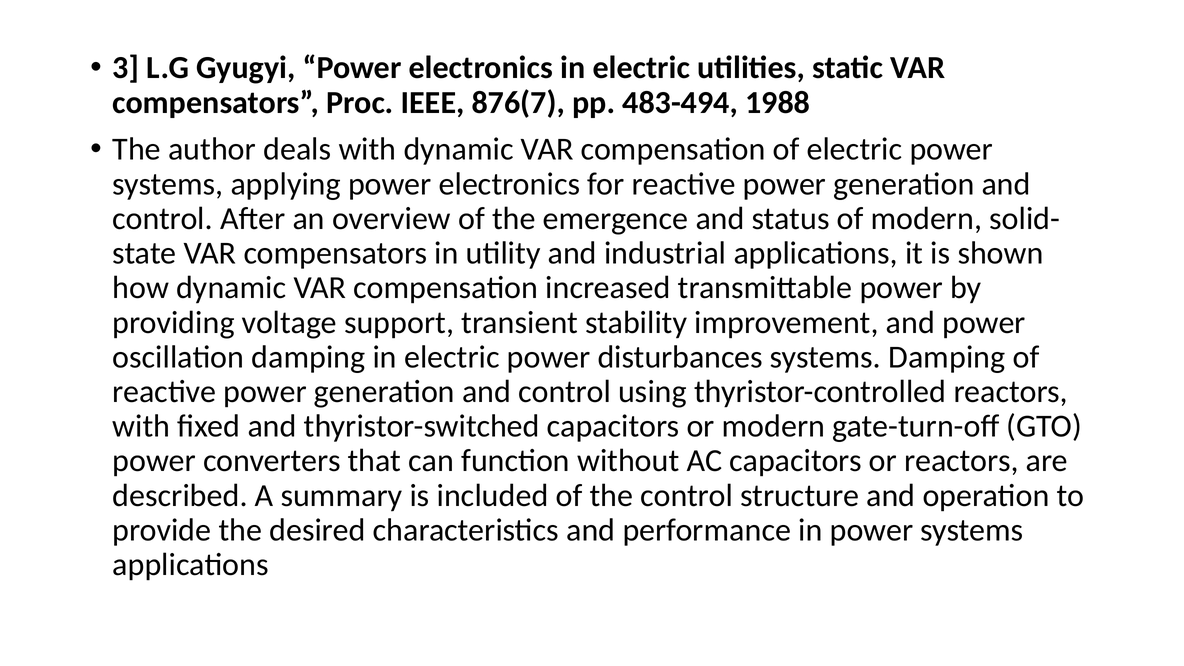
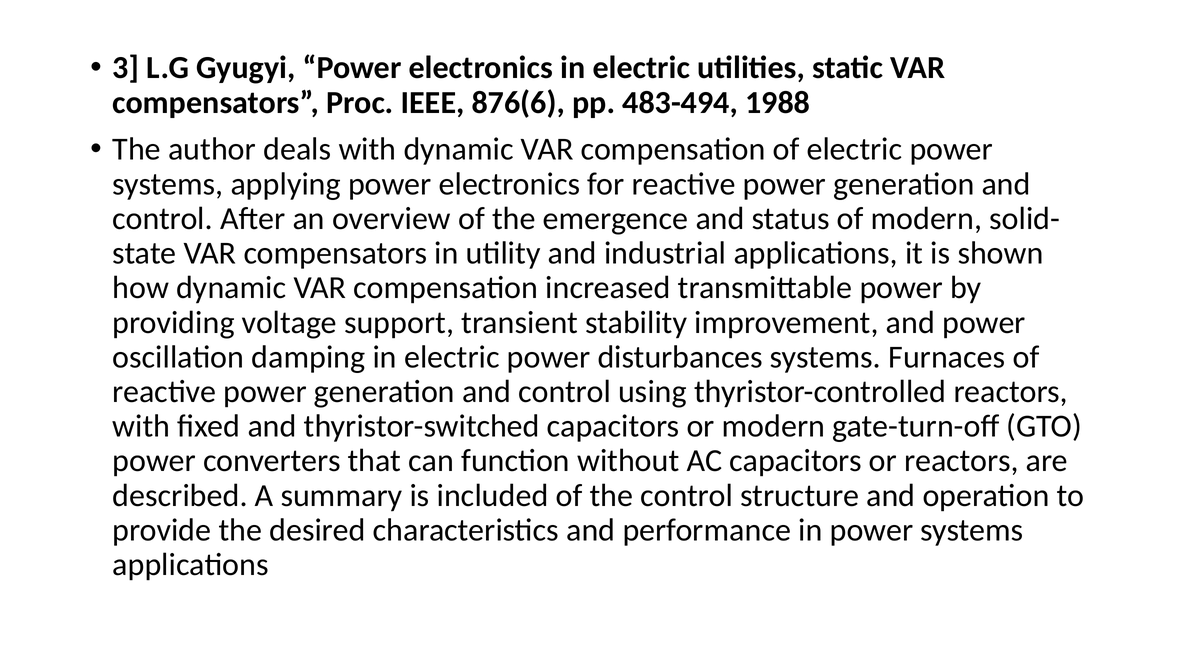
876(7: 876(7 -> 876(6 (518, 102)
systems Damping: Damping -> Furnaces (947, 357)
